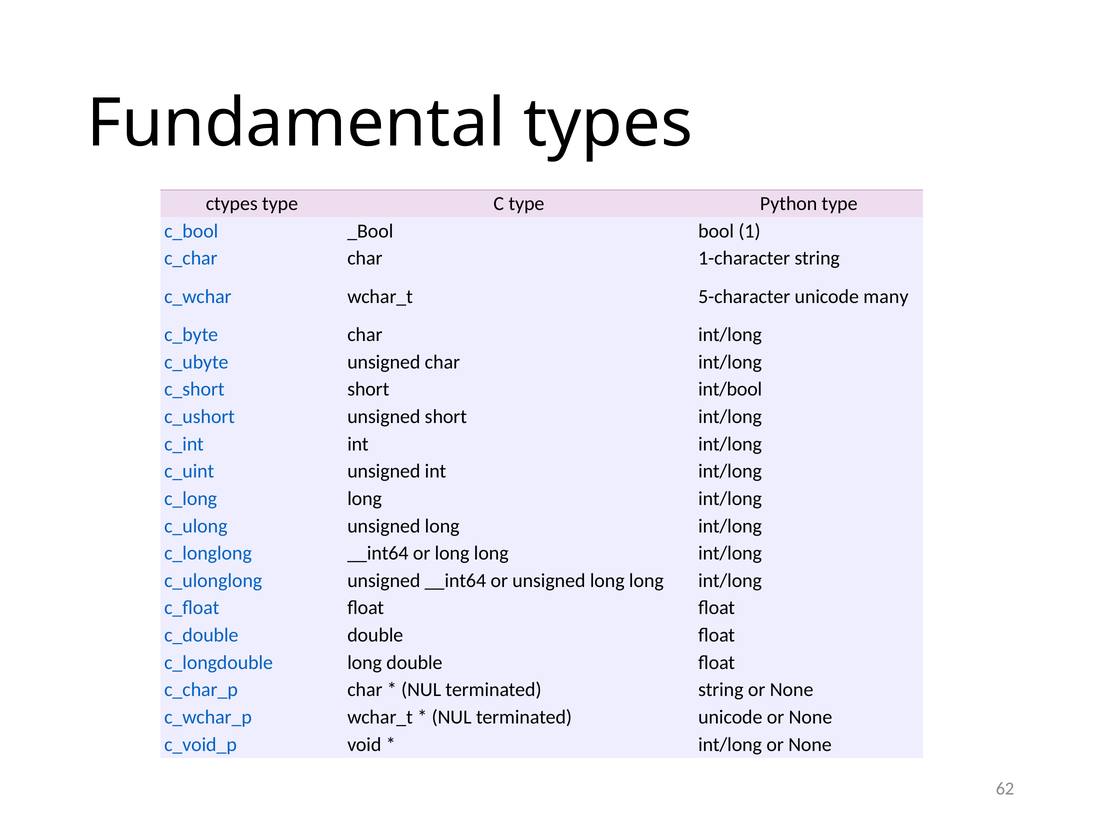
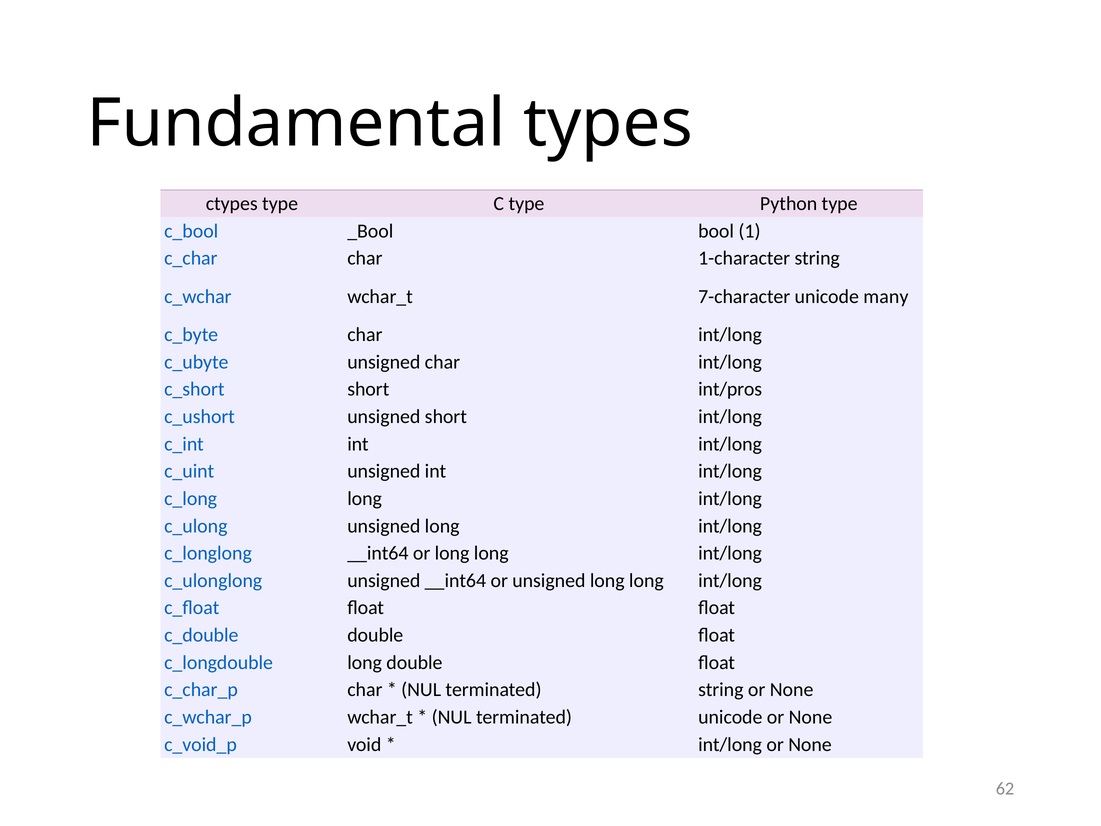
5-character: 5-character -> 7-character (744, 296)
int/bool: int/bool -> int/pros (730, 389)
